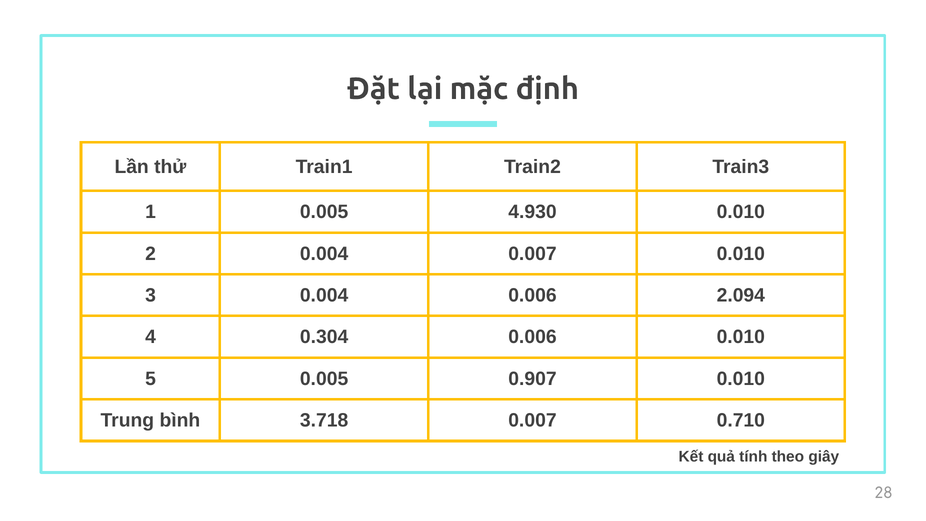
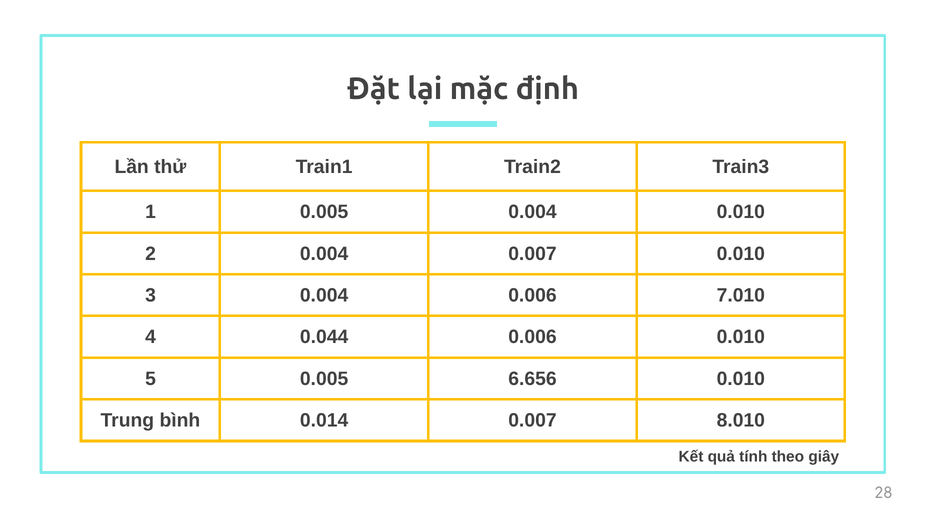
0.005 4.930: 4.930 -> 0.004 (532, 212)
2.094: 2.094 -> 7.010 (741, 295)
0.304: 0.304 -> 0.044 (324, 337)
0.907: 0.907 -> 6.656 (532, 379)
3.718: 3.718 -> 0.014 (324, 420)
0.710: 0.710 -> 8.010 (741, 420)
